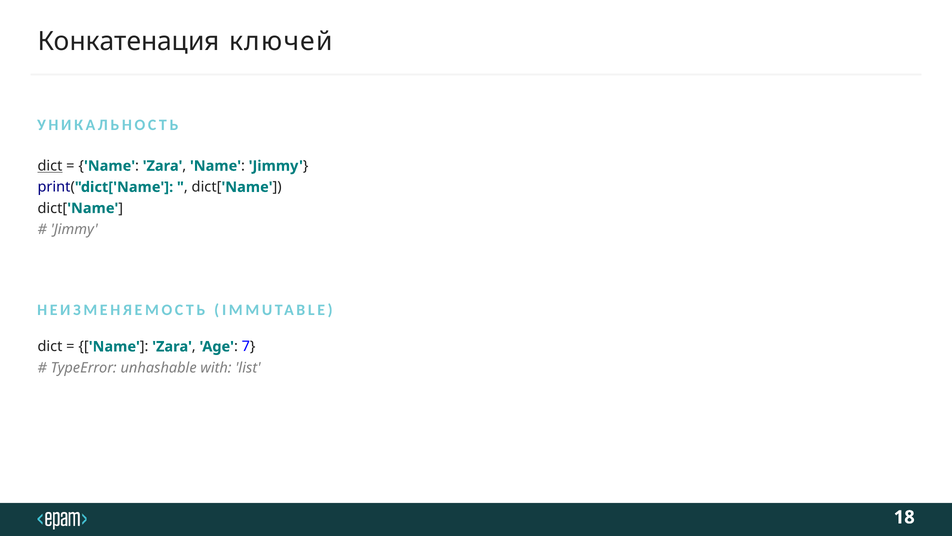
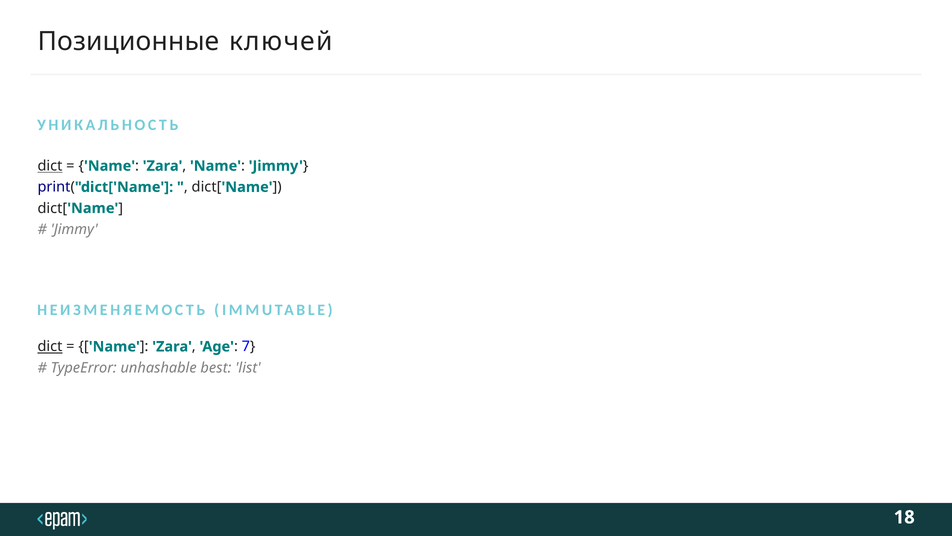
Конкатенация: Конкатенация -> Позиционные (128, 41)
dict underline: none -> present (50, 346)
with: with -> best (216, 367)
